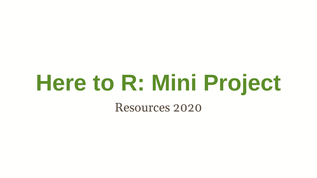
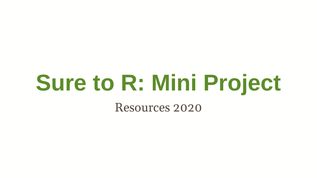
Here: Here -> Sure (61, 83)
